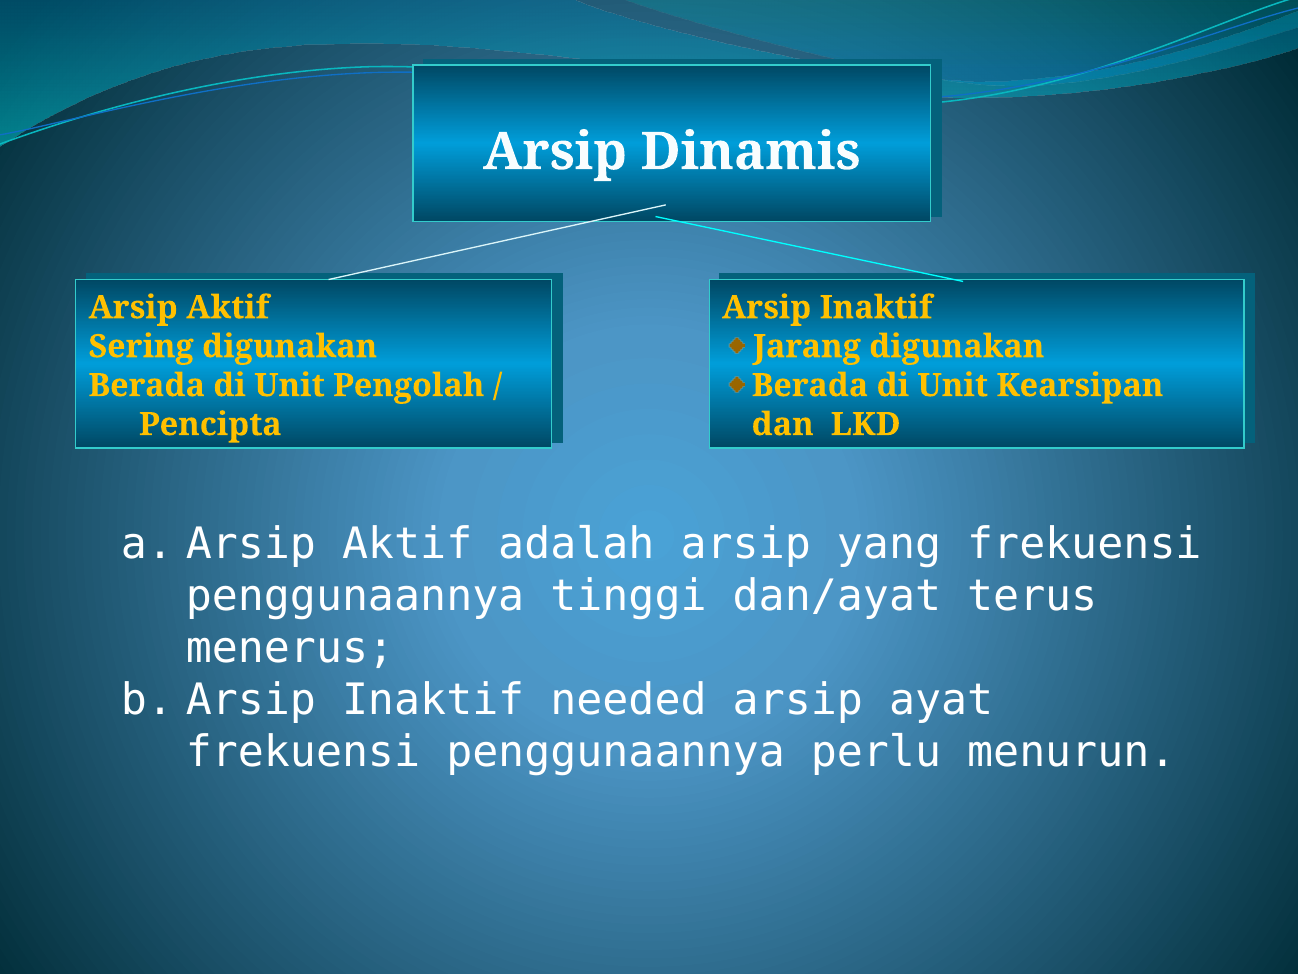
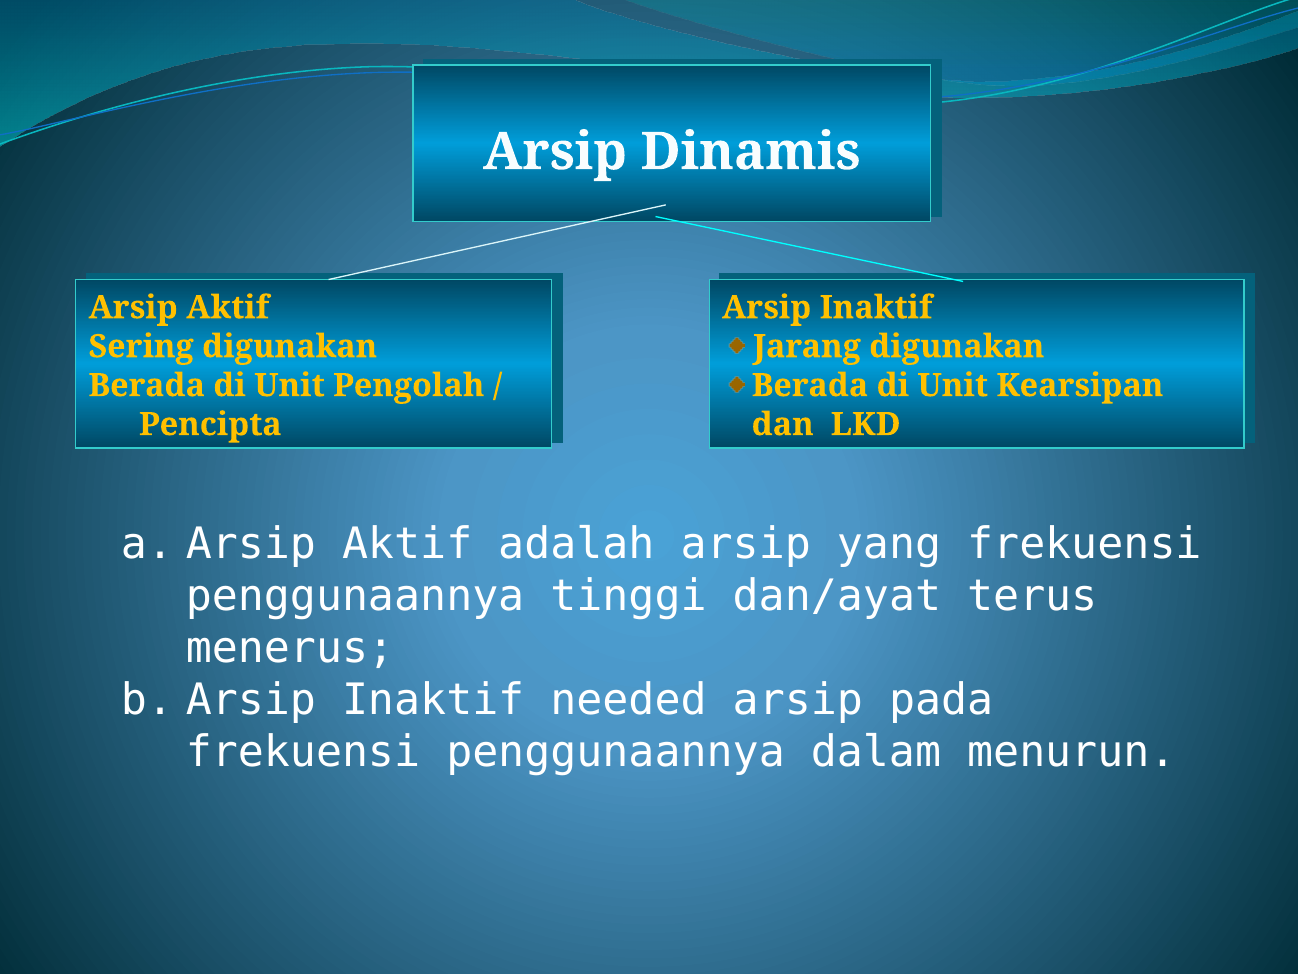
ayat: ayat -> pada (941, 699)
perlu: perlu -> dalam (876, 751)
